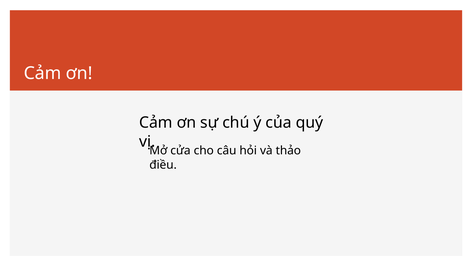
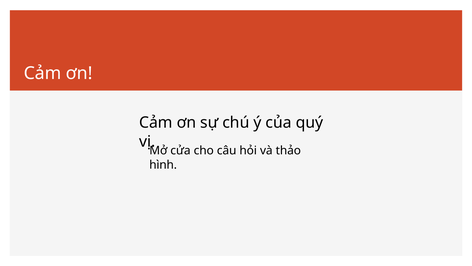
điều: điều -> hình (163, 165)
